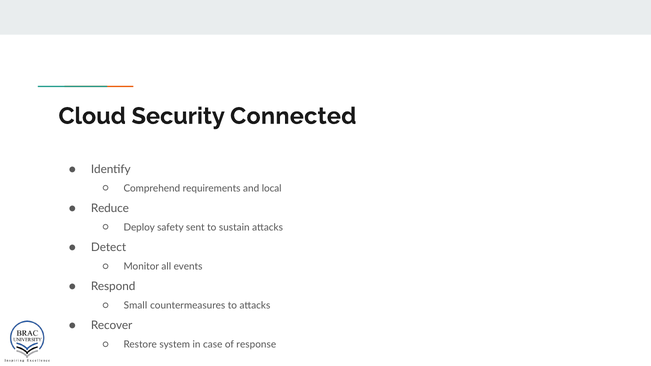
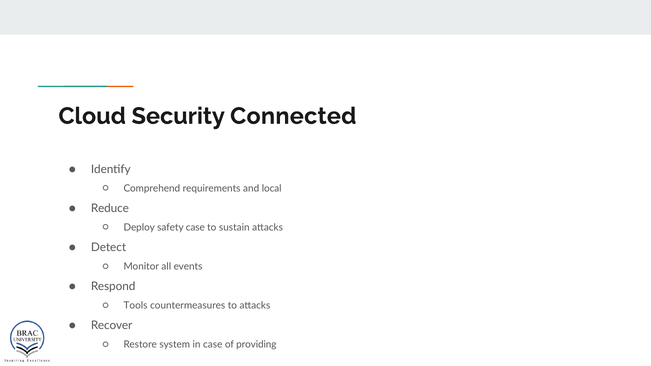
safety sent: sent -> case (195, 227)
Small: Small -> Tools (136, 306)
response: response -> providing (256, 345)
